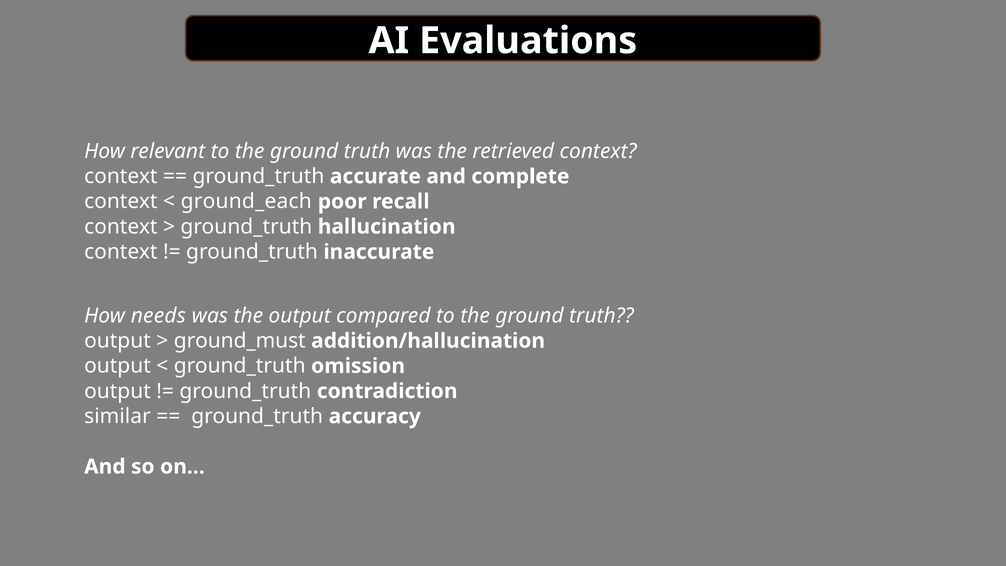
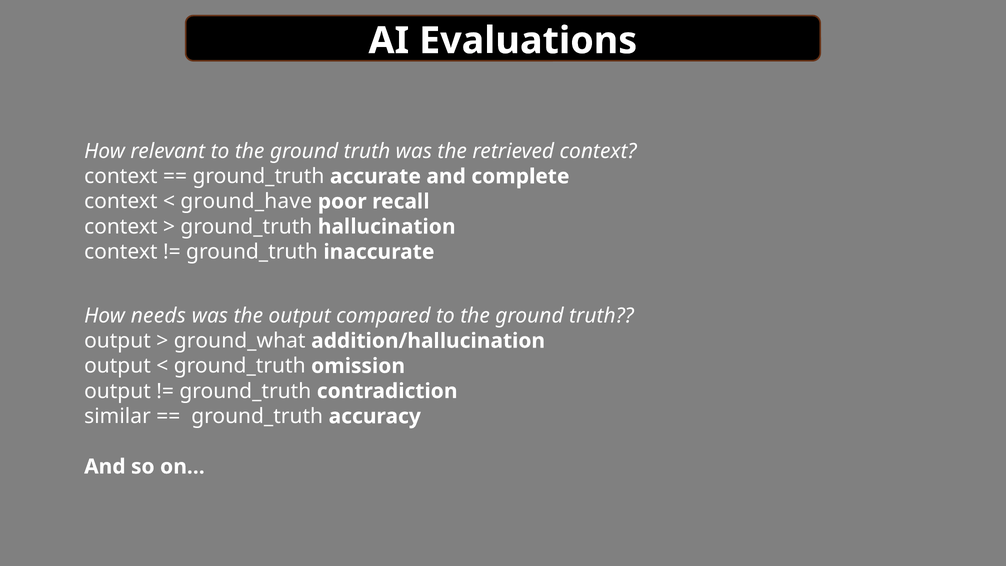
ground_each: ground_each -> ground_have (246, 202)
ground_must: ground_must -> ground_what (240, 341)
